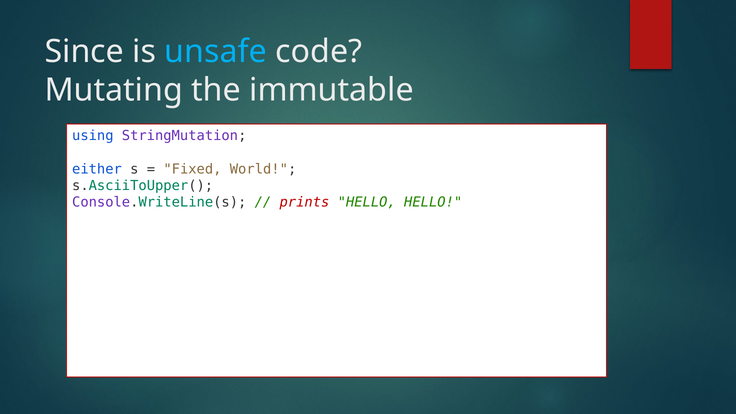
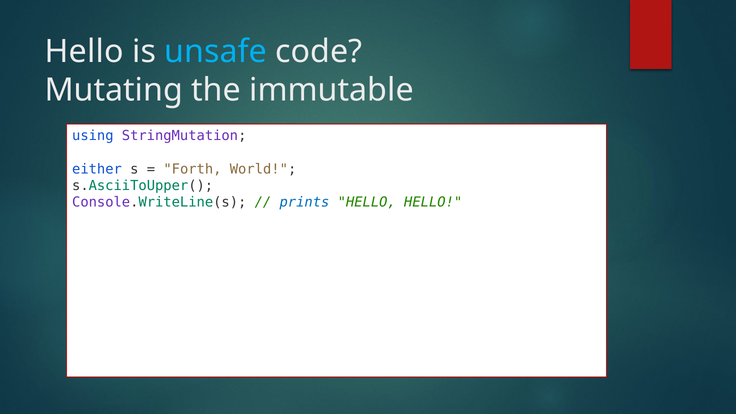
Since: Since -> Hello (84, 52)
Fixed: Fixed -> Forth (192, 169)
prints colour: red -> blue (304, 202)
